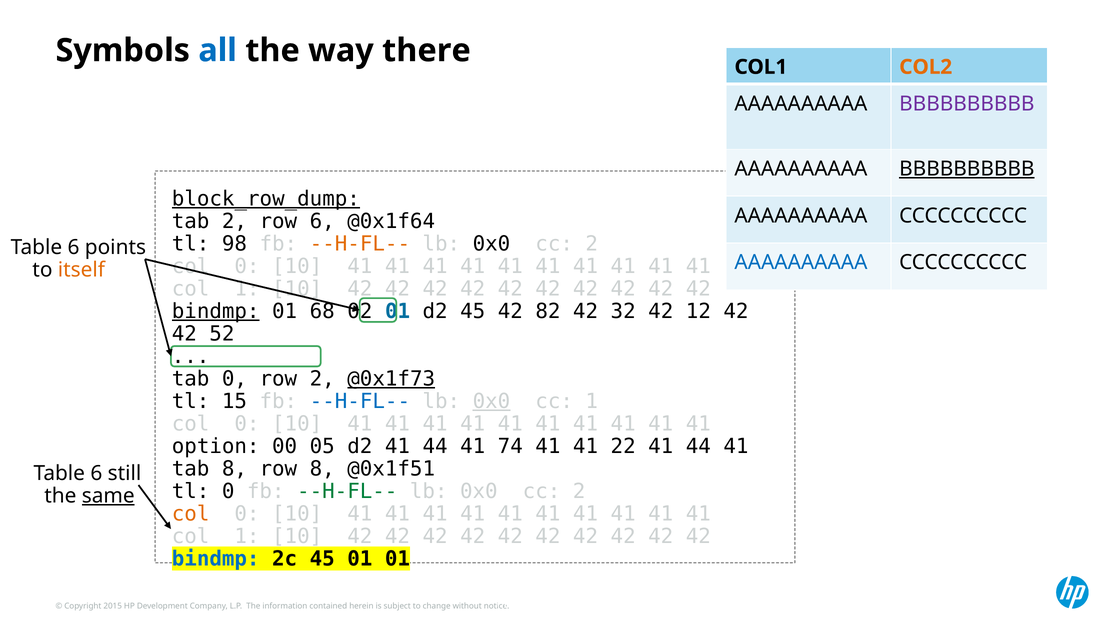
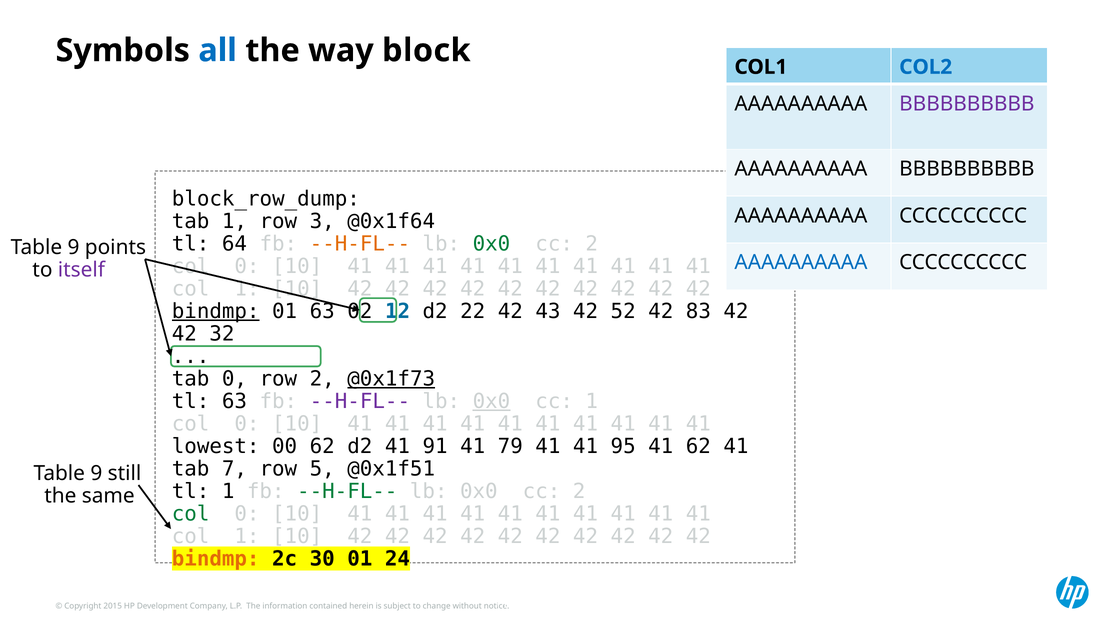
there: there -> block (426, 51)
COL2 colour: orange -> blue (926, 67)
BBBBBBBBBB underline: present -> none (967, 169)
block_row_dump underline: present -> none (266, 199)
tab 2: 2 -> 1 (234, 221)
row 6: 6 -> 3 (322, 221)
98: 98 -> 64 (234, 244)
0x0 colour: black -> green (492, 244)
6: 6 -> 9 (74, 247)
itself colour: orange -> purple (81, 270)
01 68: 68 -> 63 (322, 311)
02 01: 01 -> 12 (398, 311)
d2 45: 45 -> 22 (473, 311)
82: 82 -> 43 (548, 311)
32: 32 -> 52 (623, 311)
12: 12 -> 83 (698, 311)
52: 52 -> 32 (222, 334)
tl 15: 15 -> 63 (234, 401)
--H-FL-- colour: blue -> purple (360, 401)
option: option -> lowest (216, 446)
00 05: 05 -> 62 (322, 446)
d2 41 44: 44 -> 91 (435, 446)
74: 74 -> 79 (510, 446)
22: 22 -> 95 (623, 446)
44: 44 -> 62 (698, 446)
tab 8: 8 -> 7 (234, 469)
row 8: 8 -> 5 (322, 469)
6: 6 -> 9 (96, 473)
tl 0: 0 -> 1 (228, 491)
same underline: present -> none (108, 496)
col colour: orange -> green (191, 514)
bindmp colour: blue -> orange (216, 559)
2c 45: 45 -> 30 (322, 559)
01 01: 01 -> 24 (397, 559)
